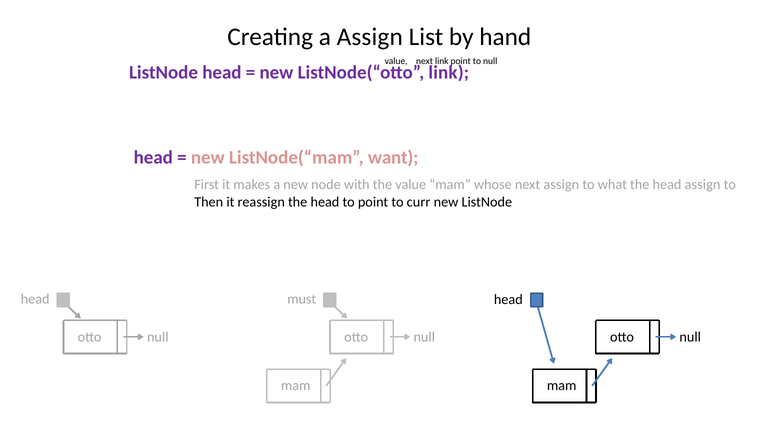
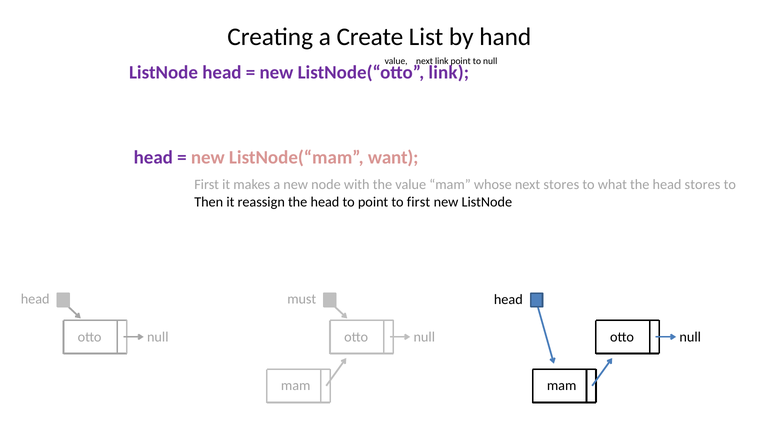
a Assign: Assign -> Create (370, 37)
next assign: assign -> stores (561, 185)
head assign: assign -> stores (703, 185)
to curr: curr -> first (419, 202)
